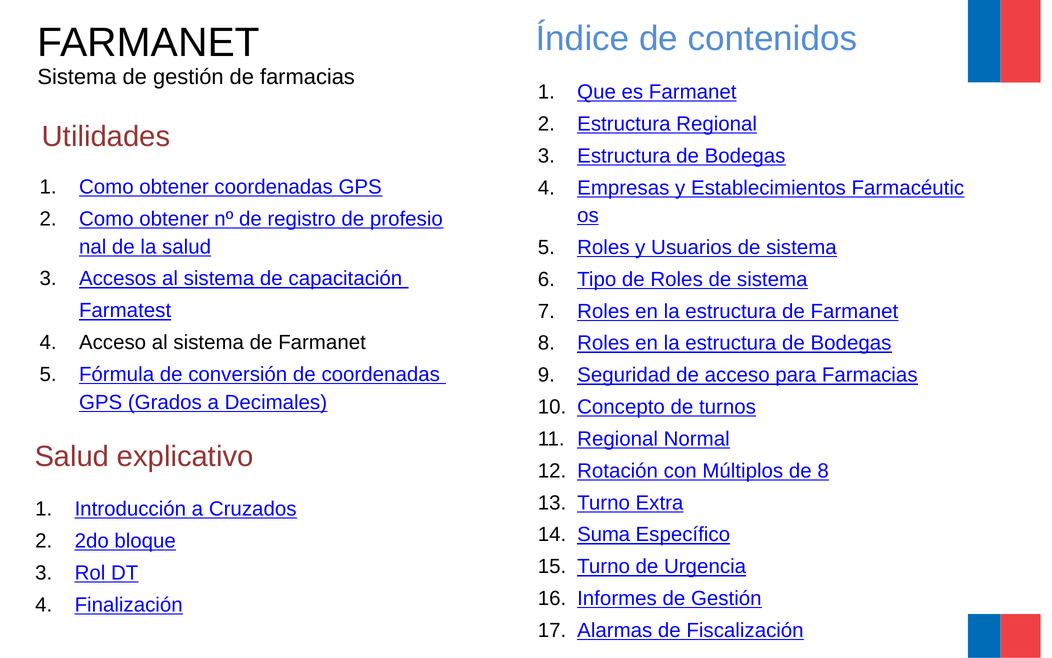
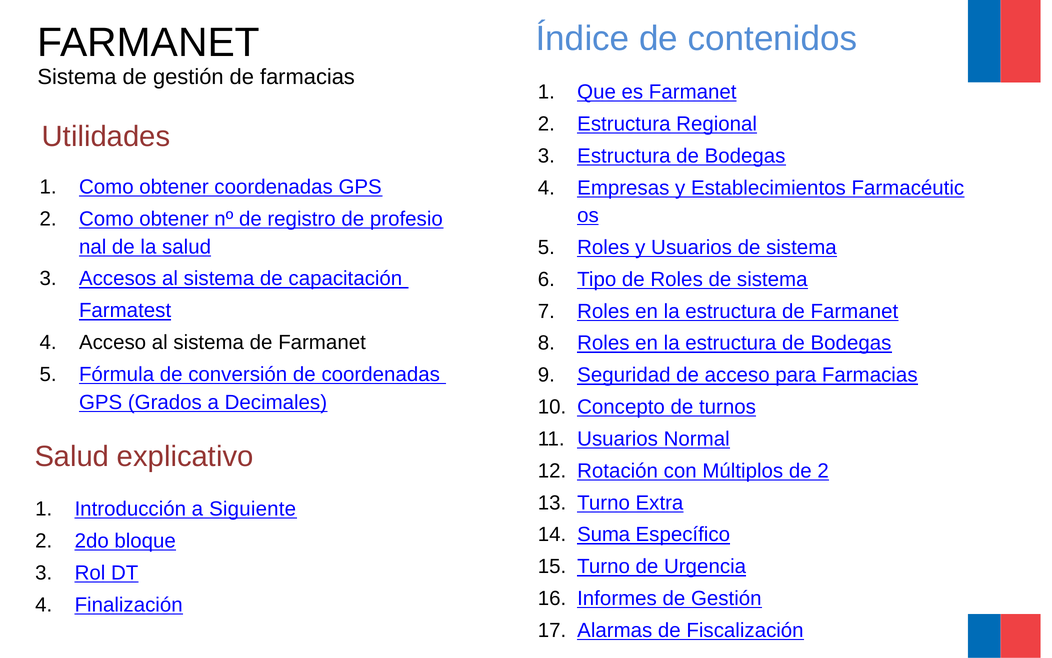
Regional: Regional -> Usuarios (618, 439)
de 8: 8 -> 2 (823, 471)
Cruzados: Cruzados -> Siguiente (253, 509)
